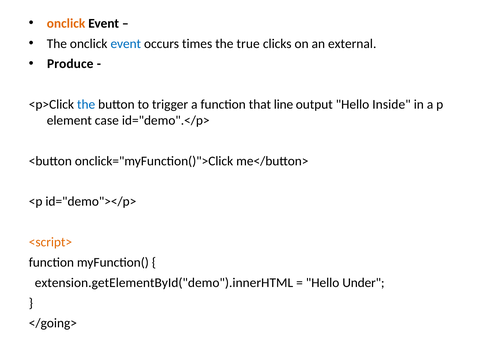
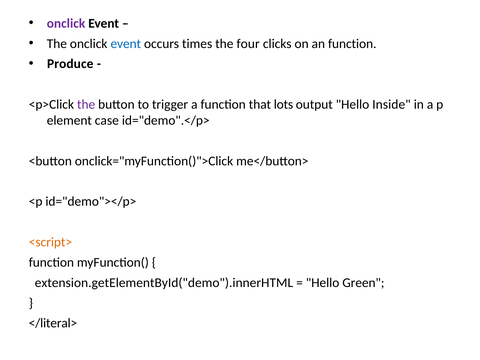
onclick colour: orange -> purple (66, 23)
true: true -> four (248, 44)
an external: external -> function (352, 44)
the colour: blue -> purple (86, 104)
line: line -> lots (283, 104)
Under: Under -> Green (363, 283)
</going>: </going> -> </literal> (53, 323)
